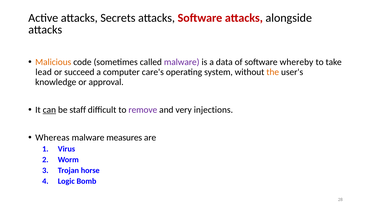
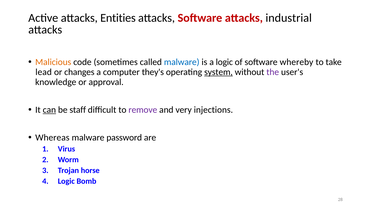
Secrets: Secrets -> Entities (118, 18)
alongside: alongside -> industrial (289, 18)
malware colour: purple -> blue (182, 62)
a data: data -> logic (224, 62)
succeed: succeed -> changes (79, 72)
care's: care's -> they's (153, 72)
system underline: none -> present (218, 72)
the colour: orange -> purple (273, 72)
measures: measures -> password (124, 137)
